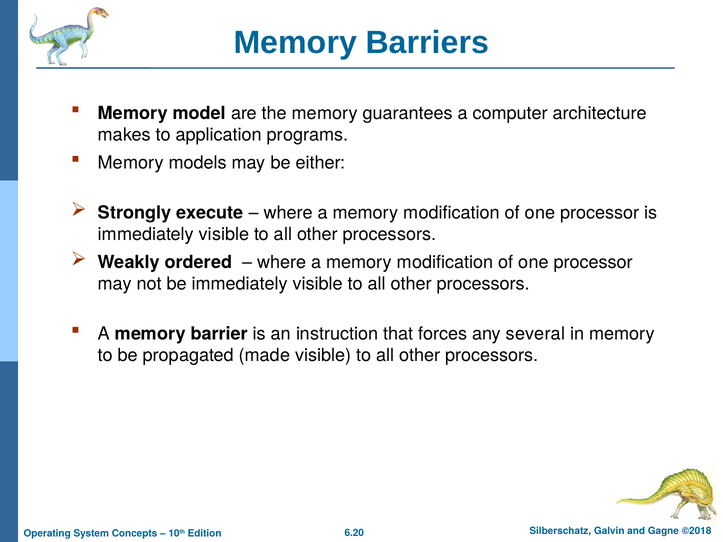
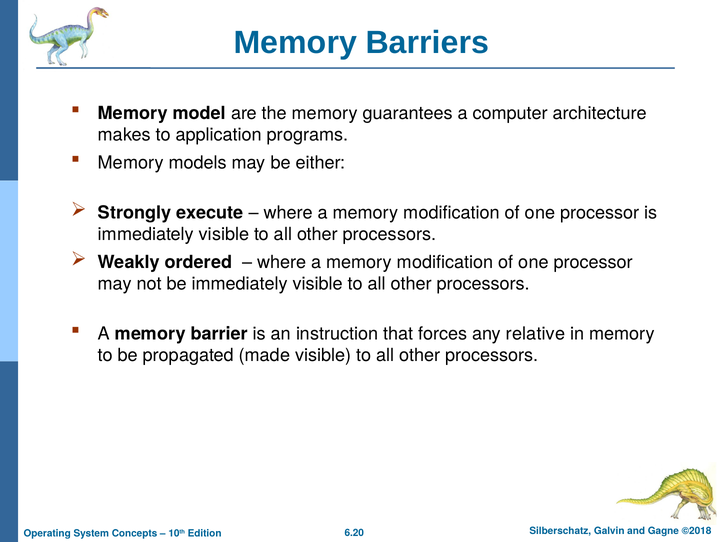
several: several -> relative (536, 334)
